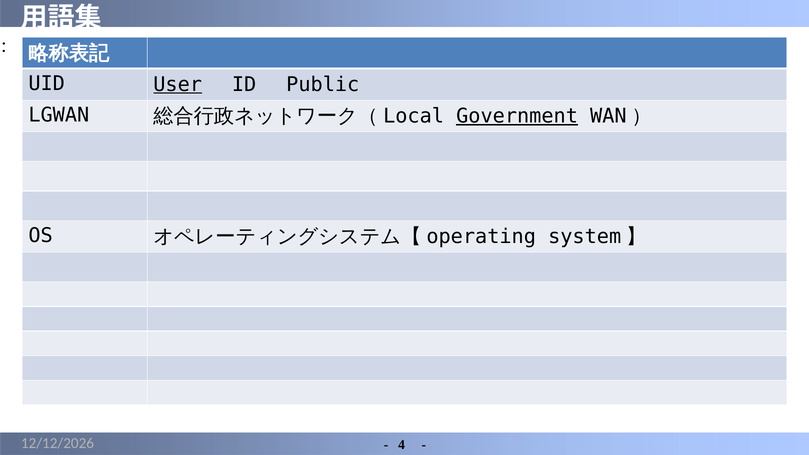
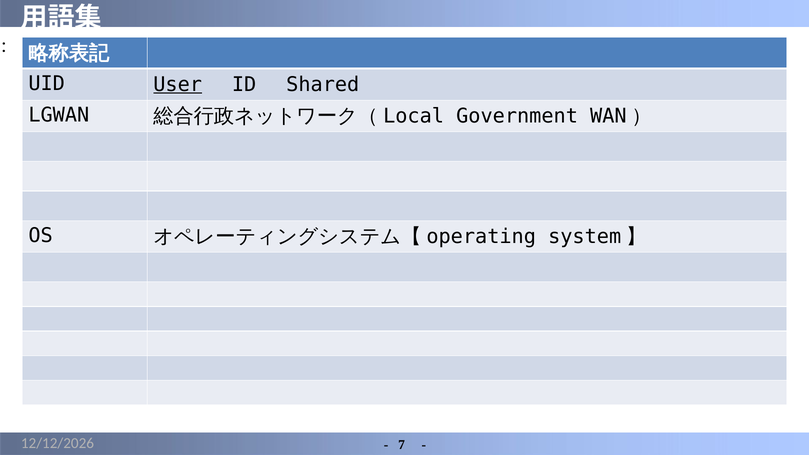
Public: Public -> Shared (323, 84)
Government underline: present -> none (517, 116)
4: 4 -> 7 (402, 445)
